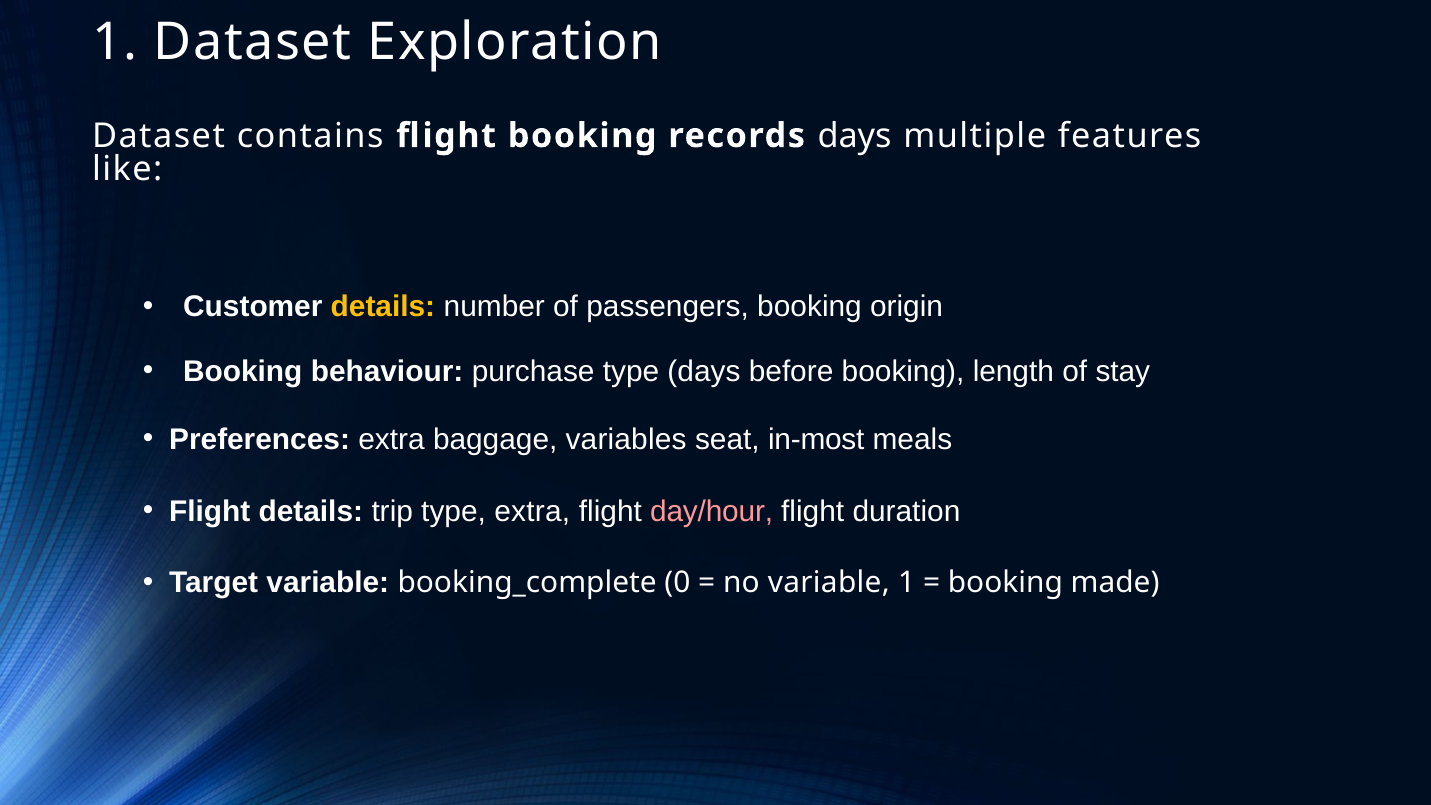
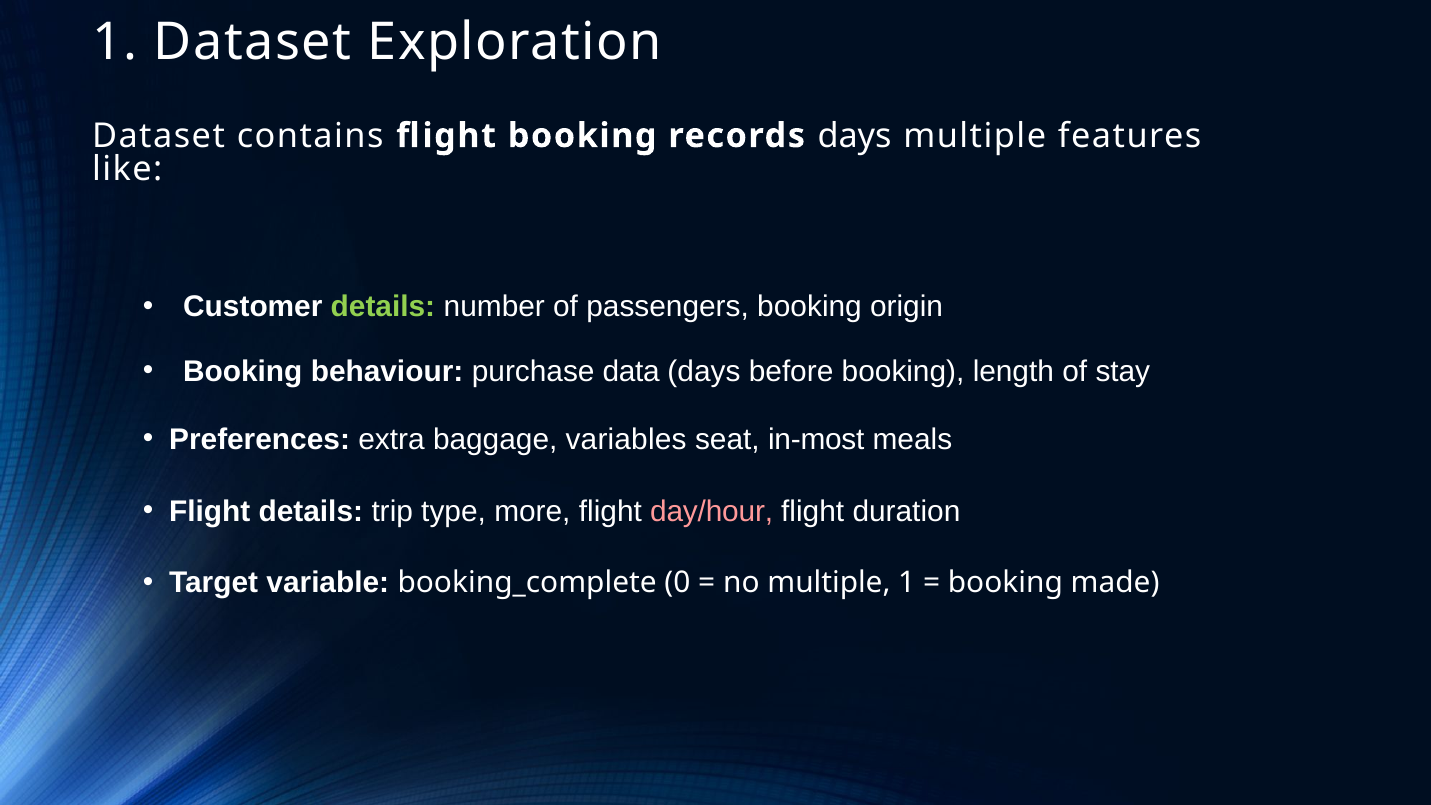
details colour: yellow -> light green (383, 307)
purchase type: type -> data (631, 371)
type extra: extra -> more (532, 511)
no variable: variable -> multiple (829, 583)
